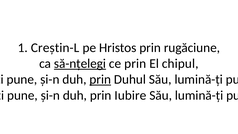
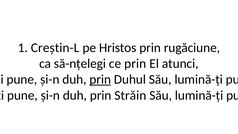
să-nțelegi underline: present -> none (80, 64)
chipul: chipul -> atunci (180, 64)
Iubire: Iubire -> Străin (130, 95)
